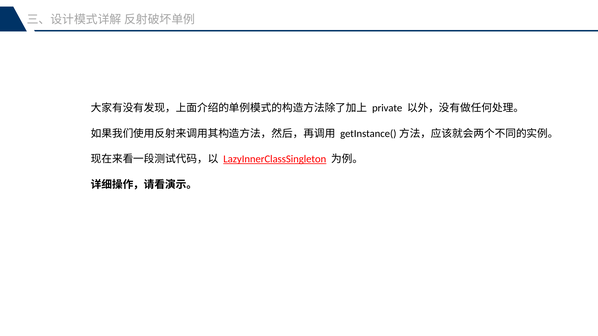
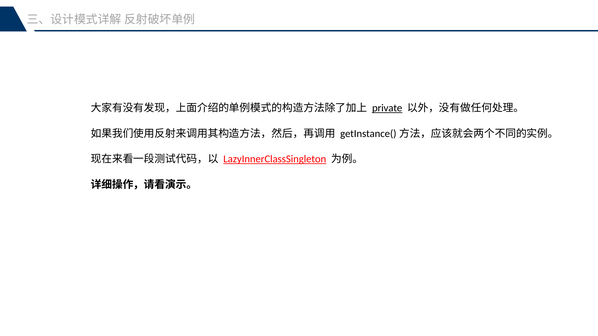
private underline: none -> present (387, 108)
